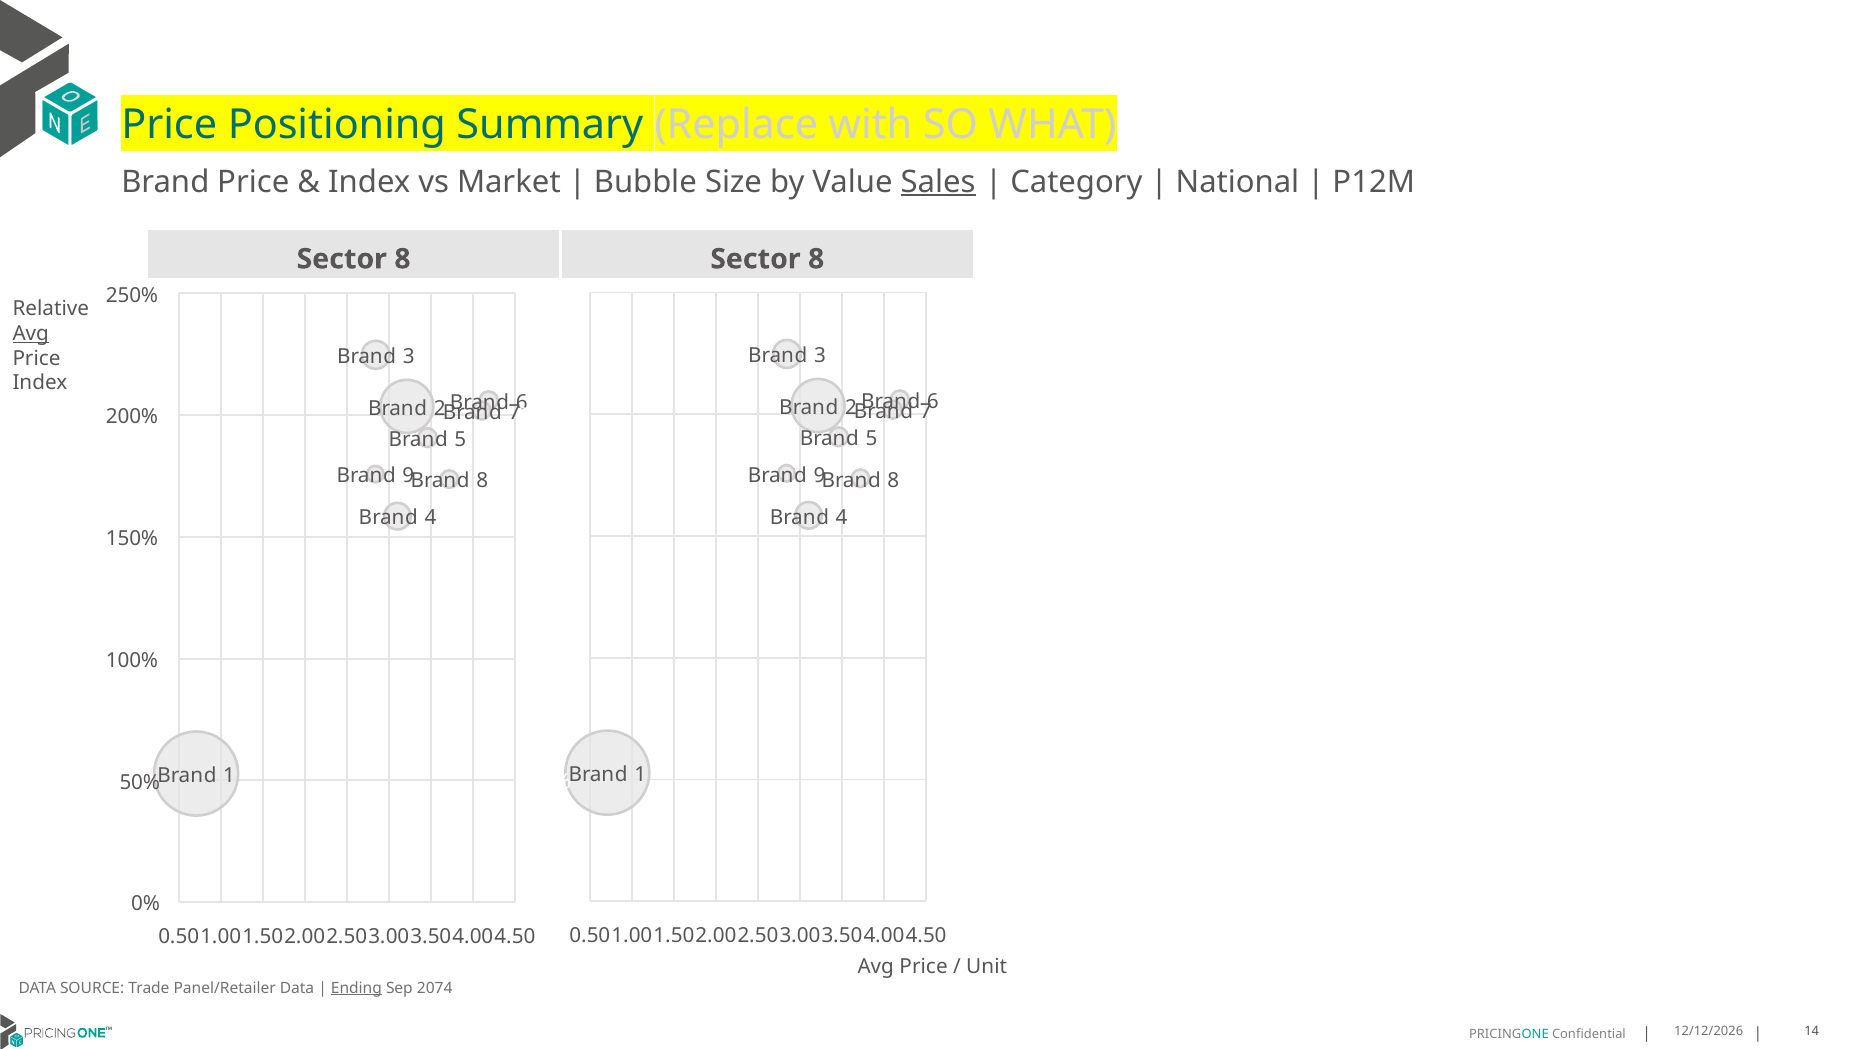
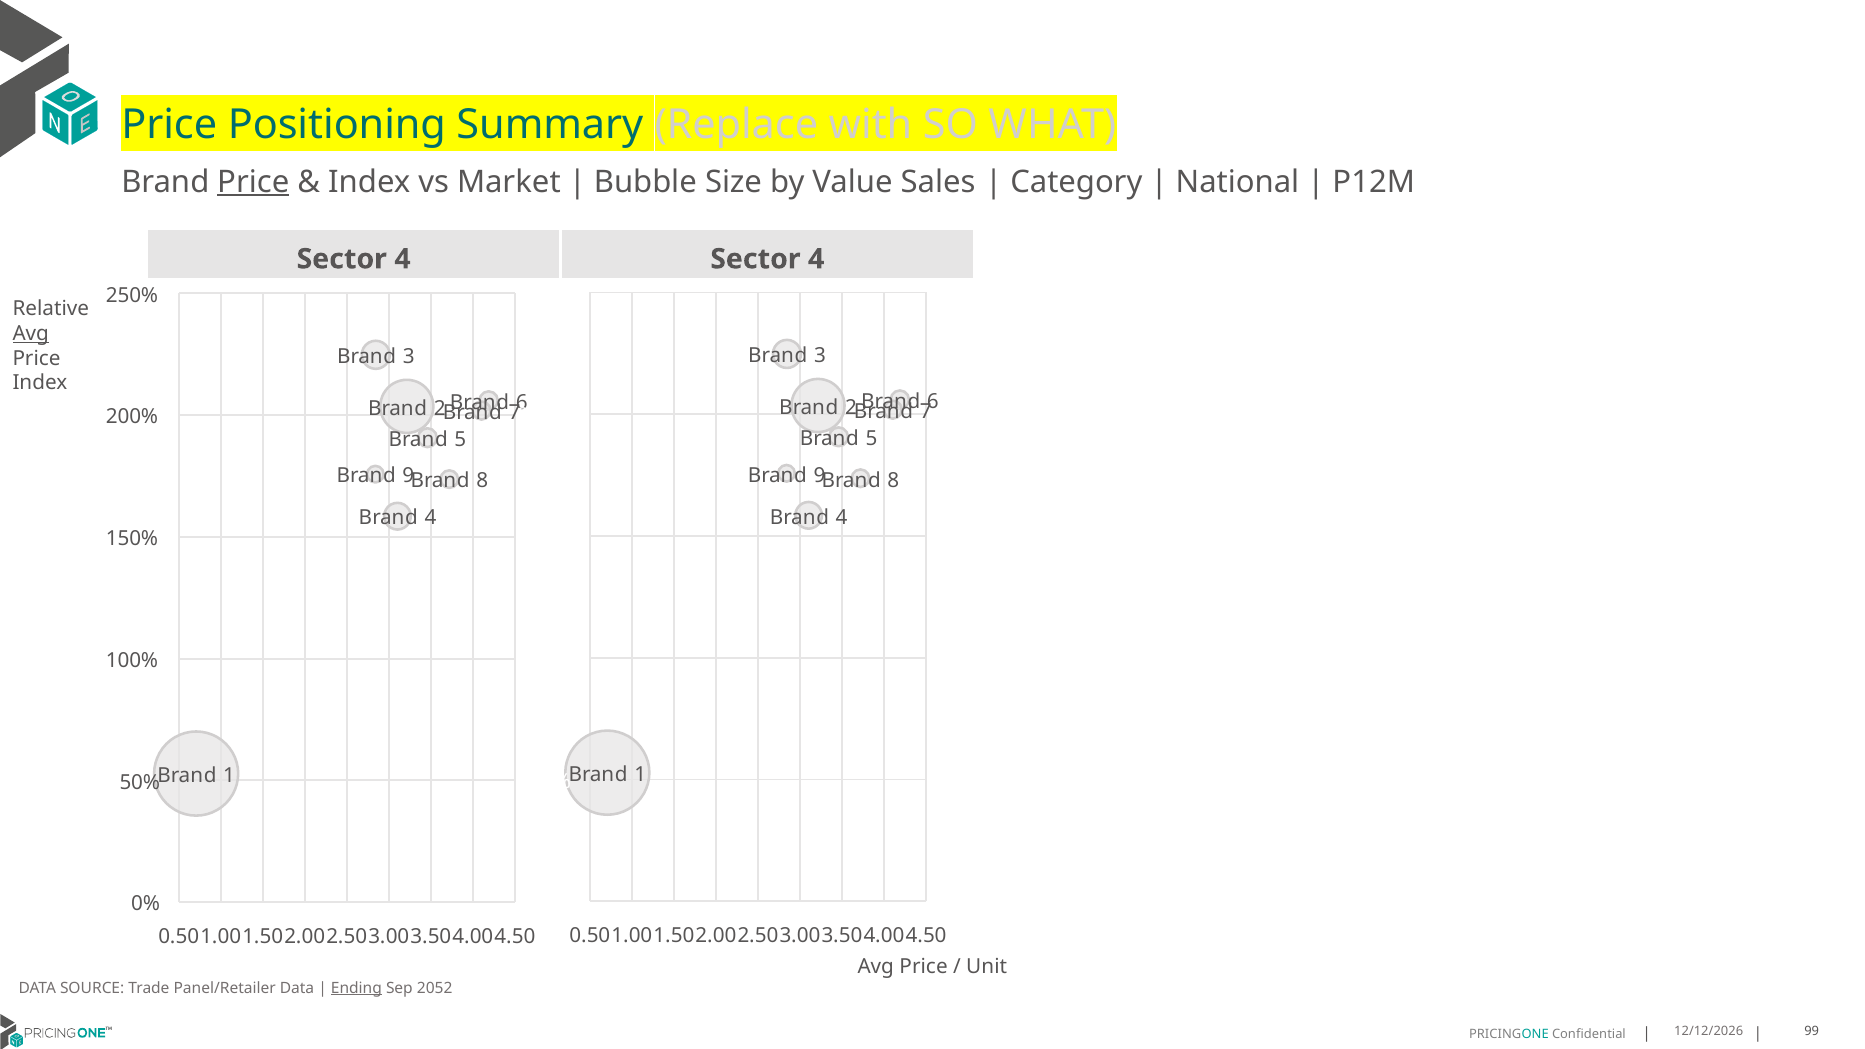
Price underline: none -> present (253, 182)
Sales underline: present -> none (938, 182)
8: 8 -> 4 (402, 259)
8: 8 -> 4 (816, 259)
2074: 2074 -> 2052 (435, 988)
14: 14 -> 99 (1812, 1031)
